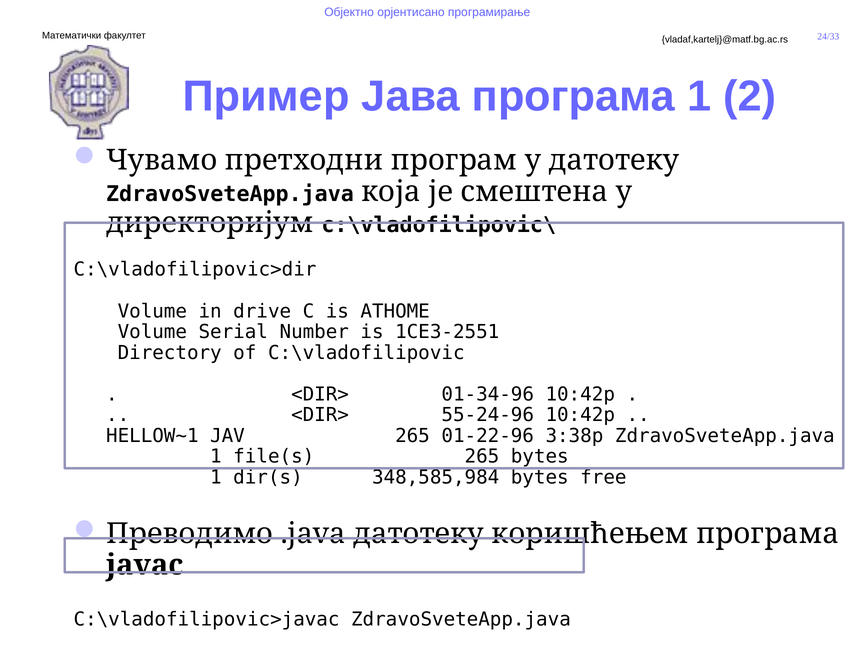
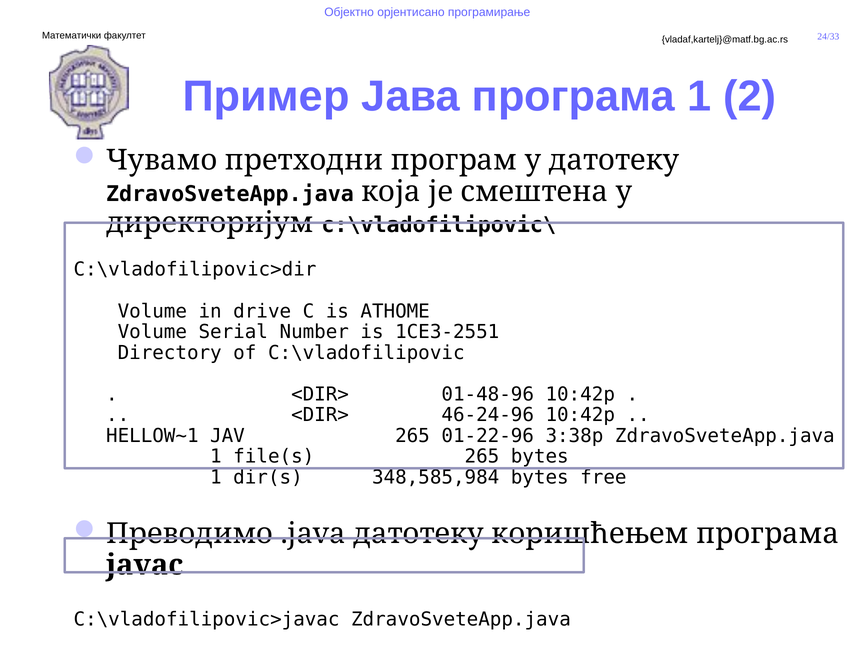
01-34-96: 01-34-96 -> 01-48-96 (488, 394)
55-24-96: 55-24-96 -> 46-24-96 (488, 415)
